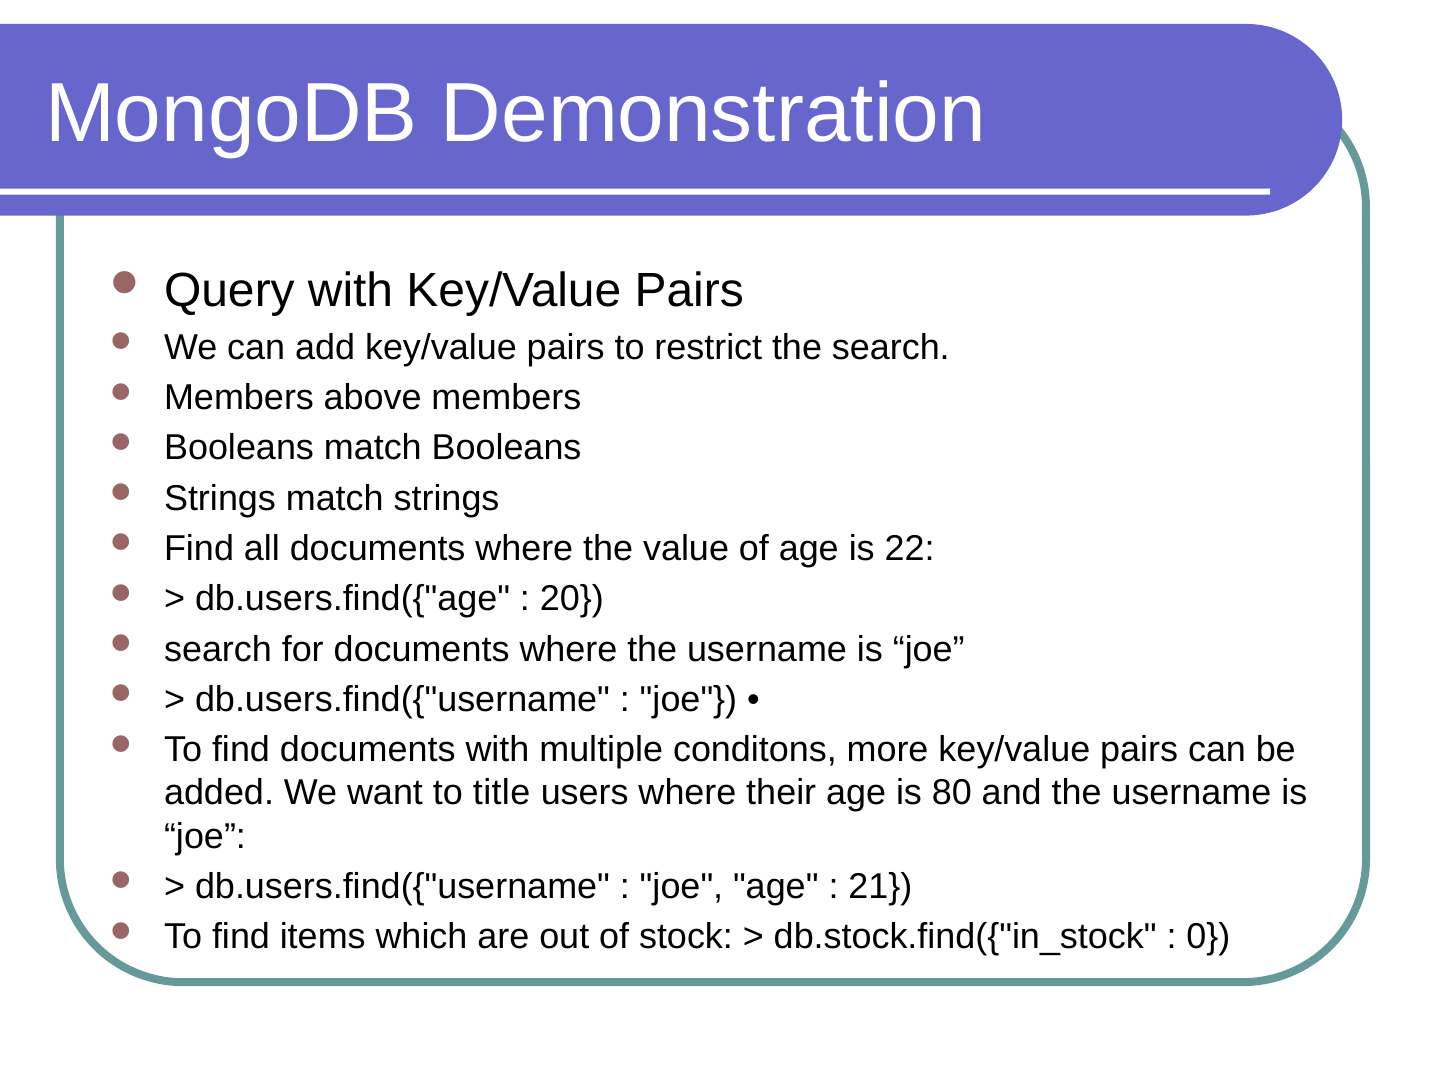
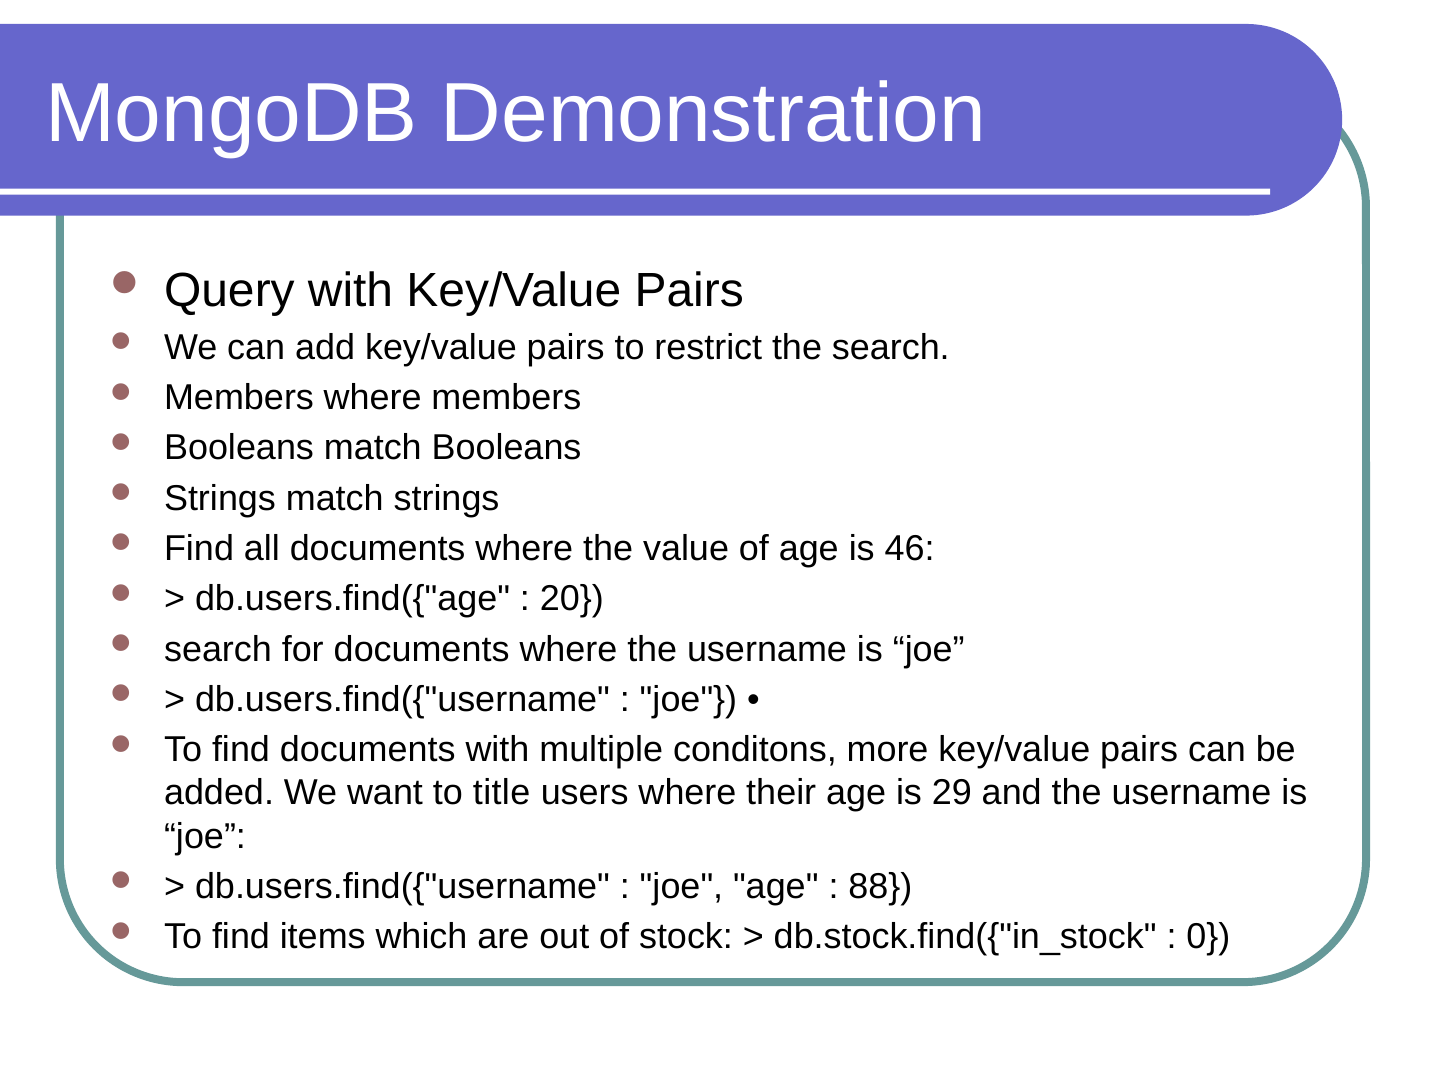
Members above: above -> where (373, 398)
22: 22 -> 46 (910, 549)
80: 80 -> 29 (952, 793)
21: 21 -> 88 (880, 887)
